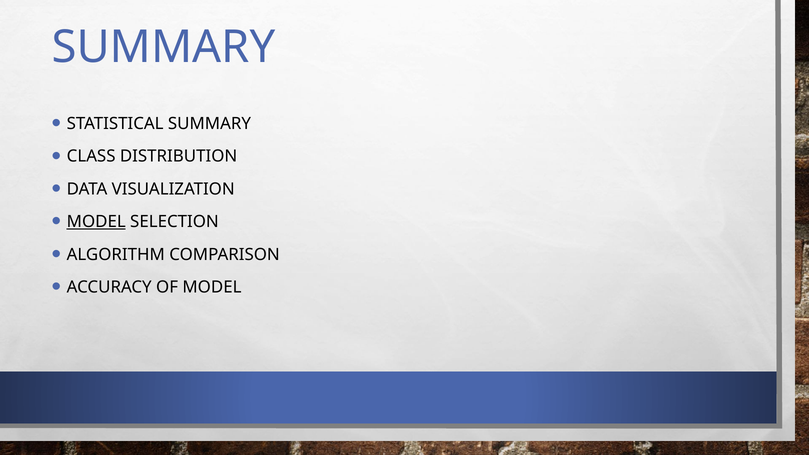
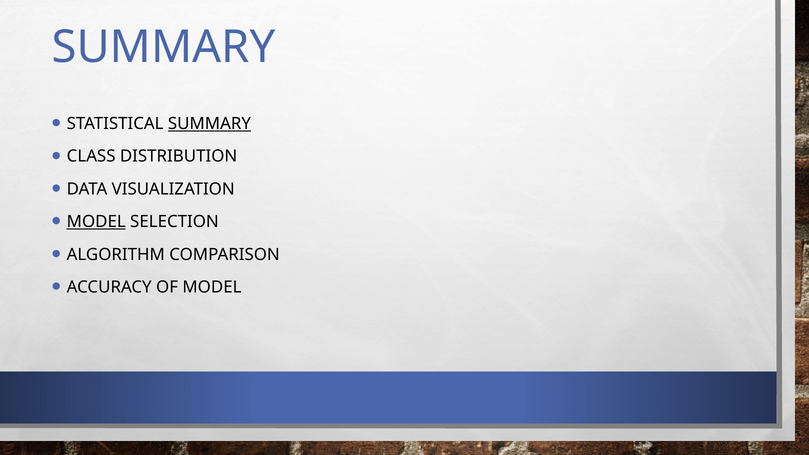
SUMMARY underline: none -> present (209, 124)
